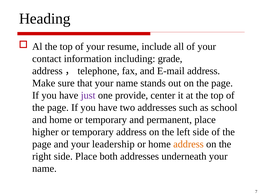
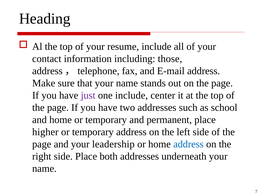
grade: grade -> those (170, 59)
one provide: provide -> include (132, 95)
address colour: orange -> blue (188, 144)
